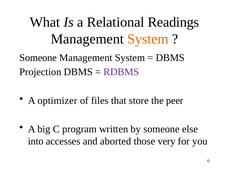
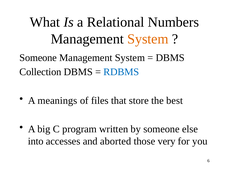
Readings: Readings -> Numbers (173, 22)
Projection: Projection -> Collection (40, 72)
RDBMS colour: purple -> blue (121, 72)
optimizer: optimizer -> meanings (57, 100)
peer: peer -> best (175, 100)
